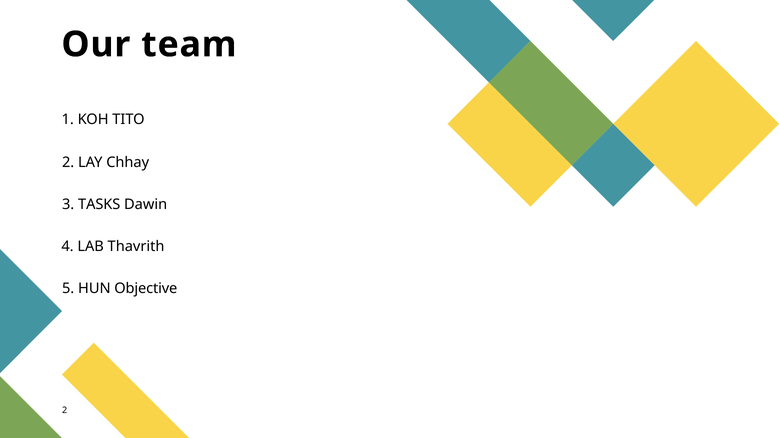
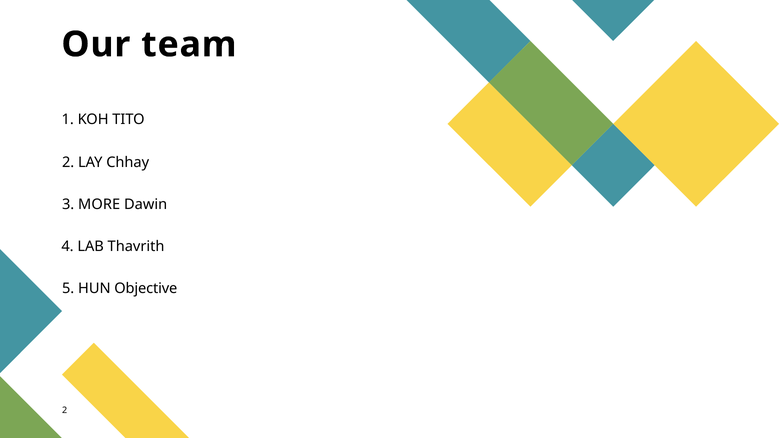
TASKS: TASKS -> MORE (99, 204)
